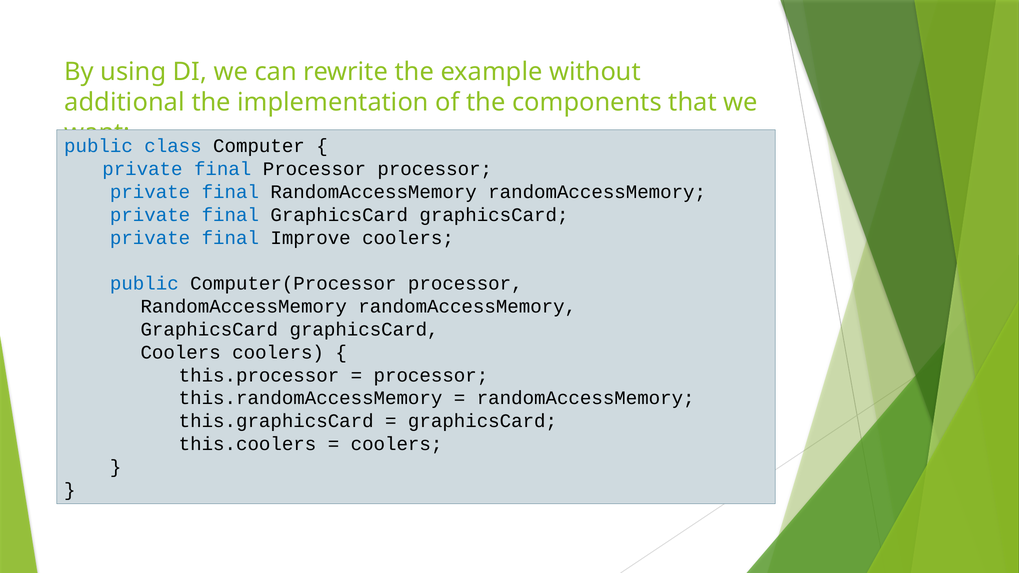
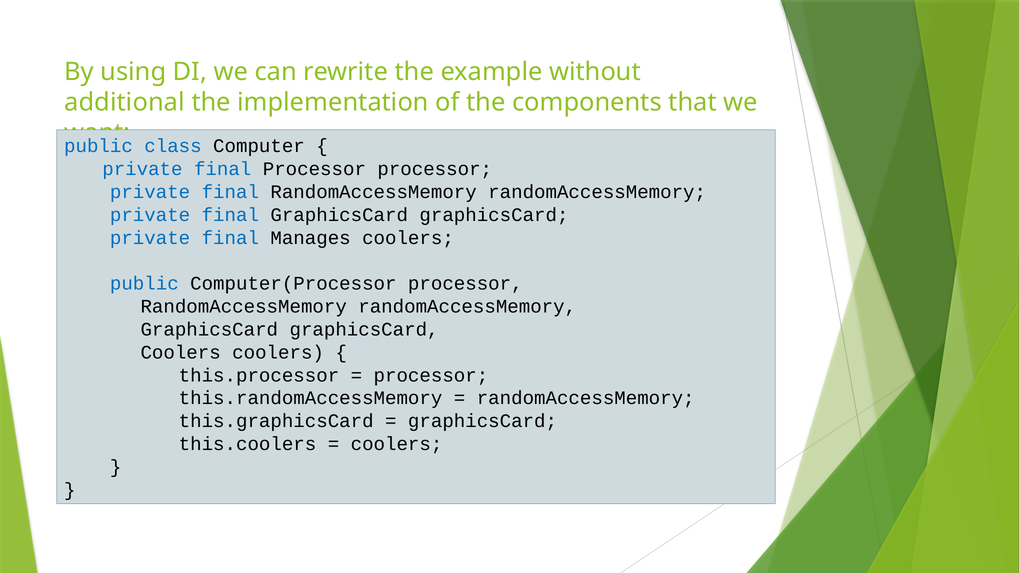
Improve: Improve -> Manages (311, 238)
